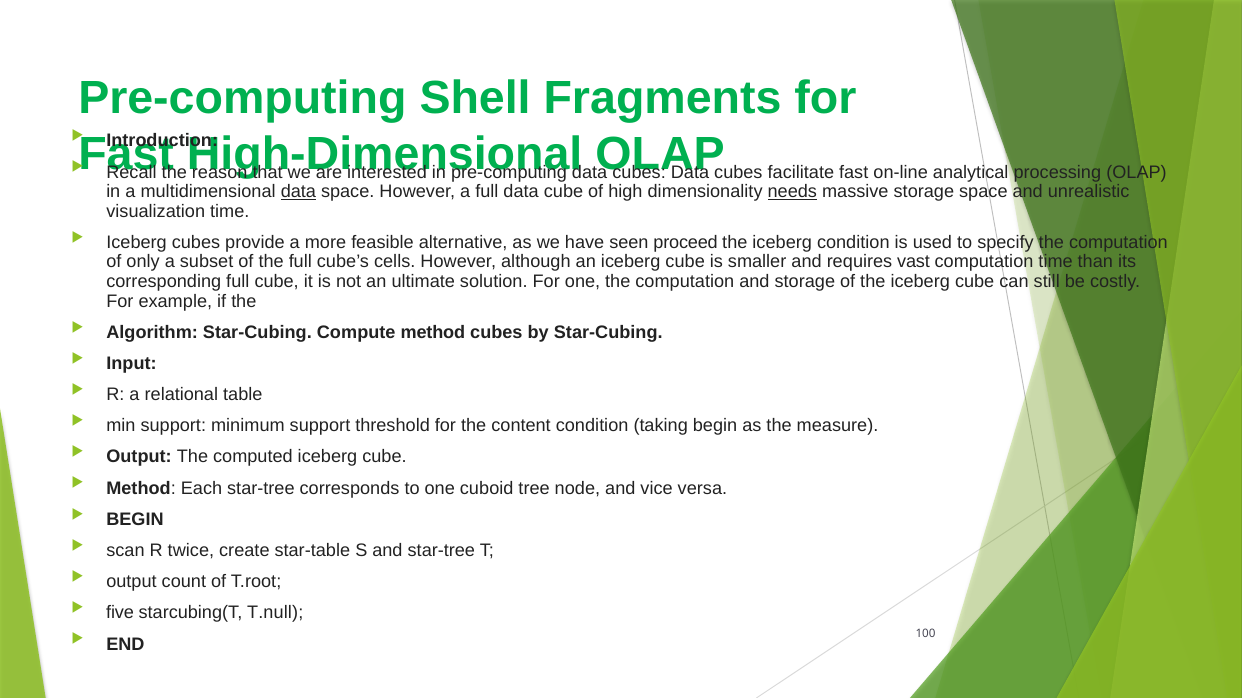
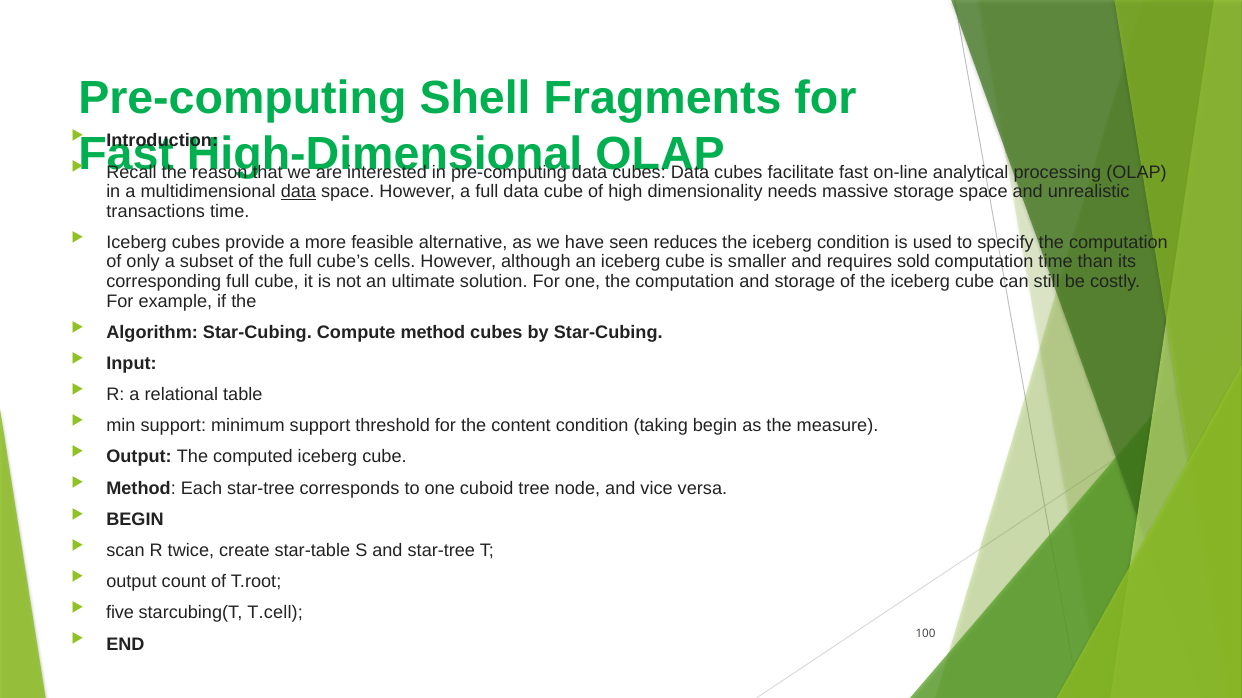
needs underline: present -> none (792, 192)
visualization: visualization -> transactions (156, 211)
proceed: proceed -> reduces (686, 243)
vast: vast -> sold (914, 262)
T.null: T.null -> T.cell (275, 613)
